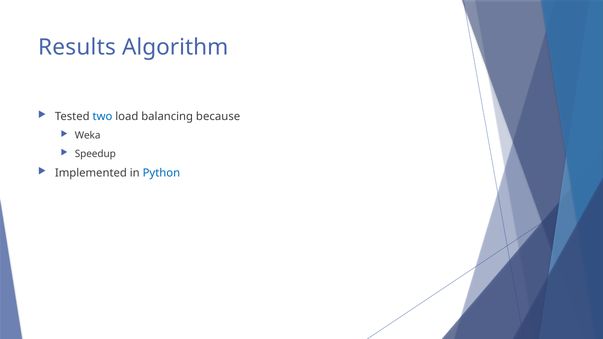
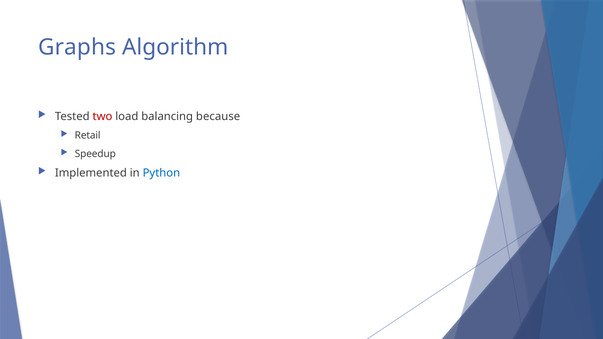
Results: Results -> Graphs (77, 48)
two colour: blue -> red (102, 117)
Weka: Weka -> Retail (88, 136)
